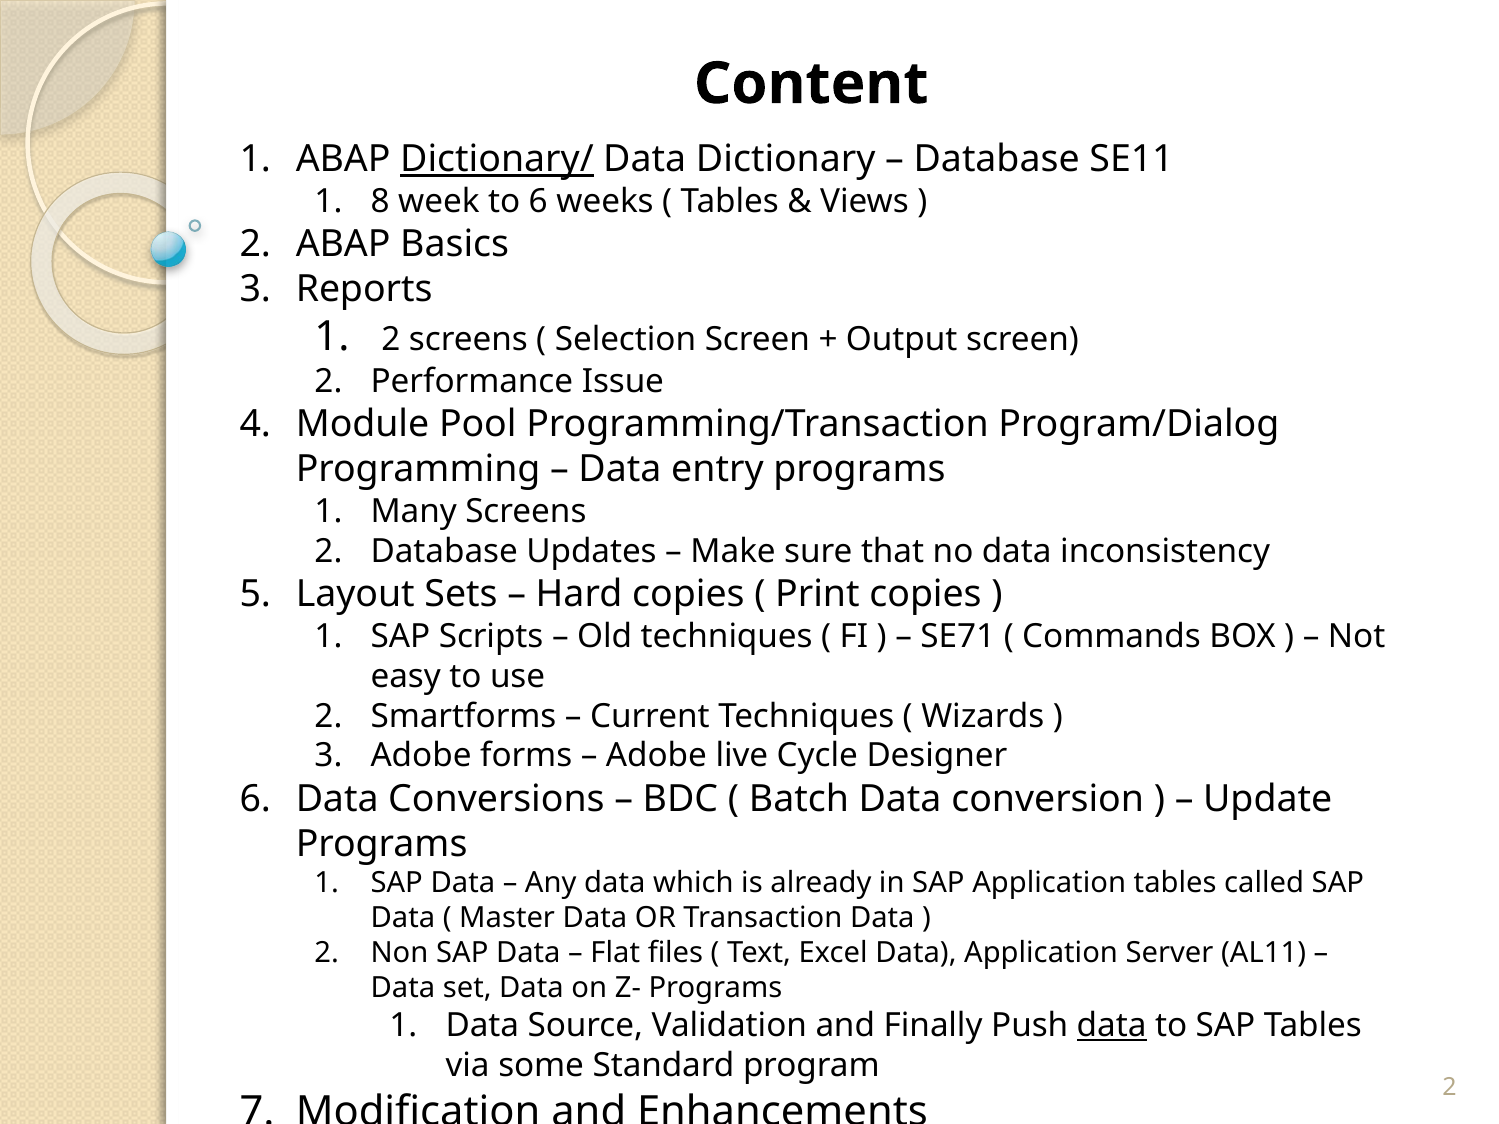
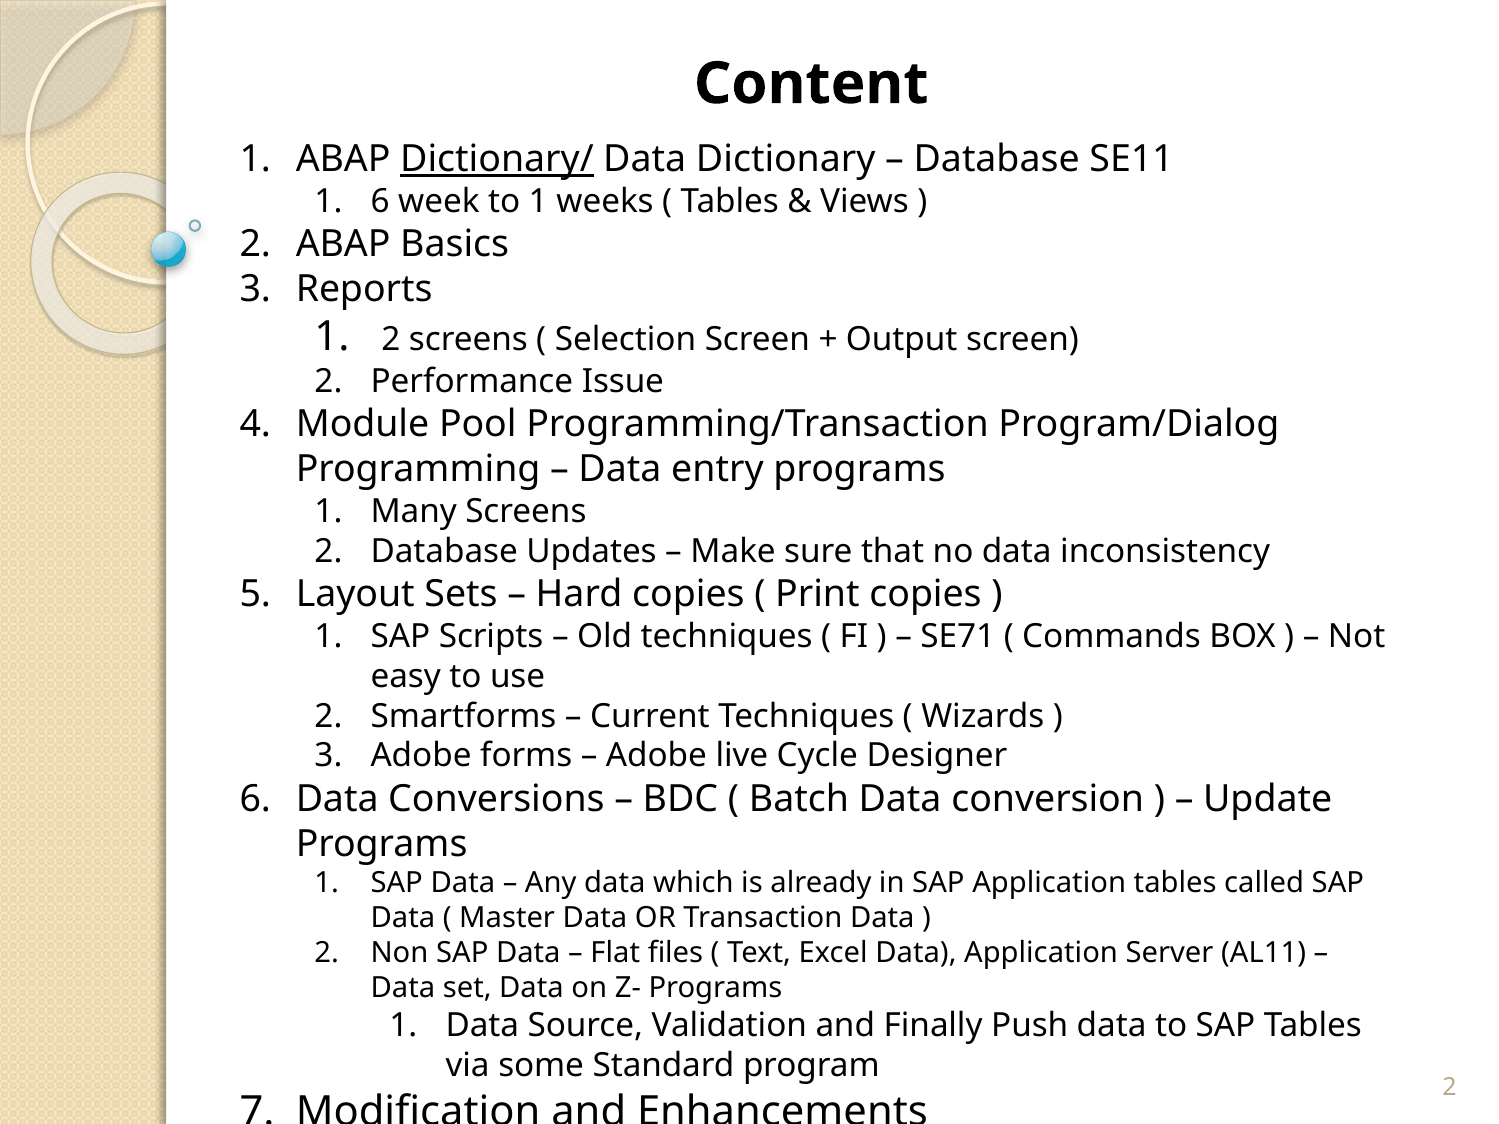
1 8: 8 -> 6 (380, 202)
to 6: 6 -> 1 (538, 202)
data underline: present -> none (1112, 1026)
